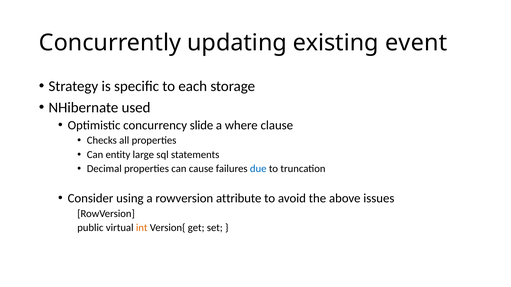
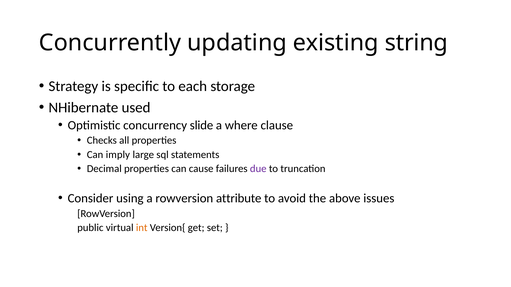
event: event -> string (416, 43)
entity: entity -> imply (118, 155)
due colour: blue -> purple (258, 169)
